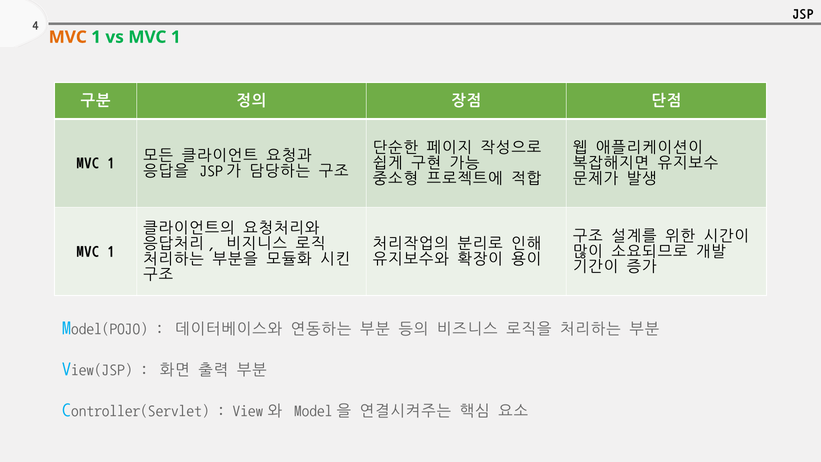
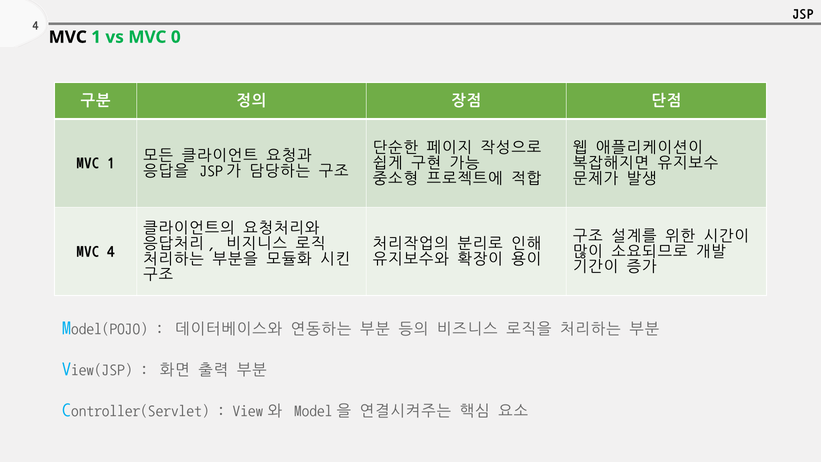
MVC colour: orange -> black (68, 37)
vs MVC 1: 1 -> 0 (176, 37)
1: 1 -> 4 (111, 251)
